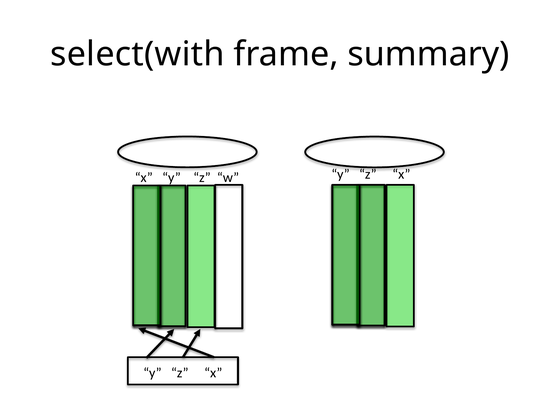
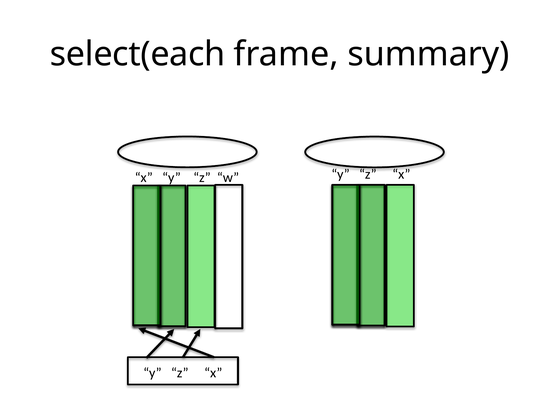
select(with: select(with -> select(each (138, 54)
